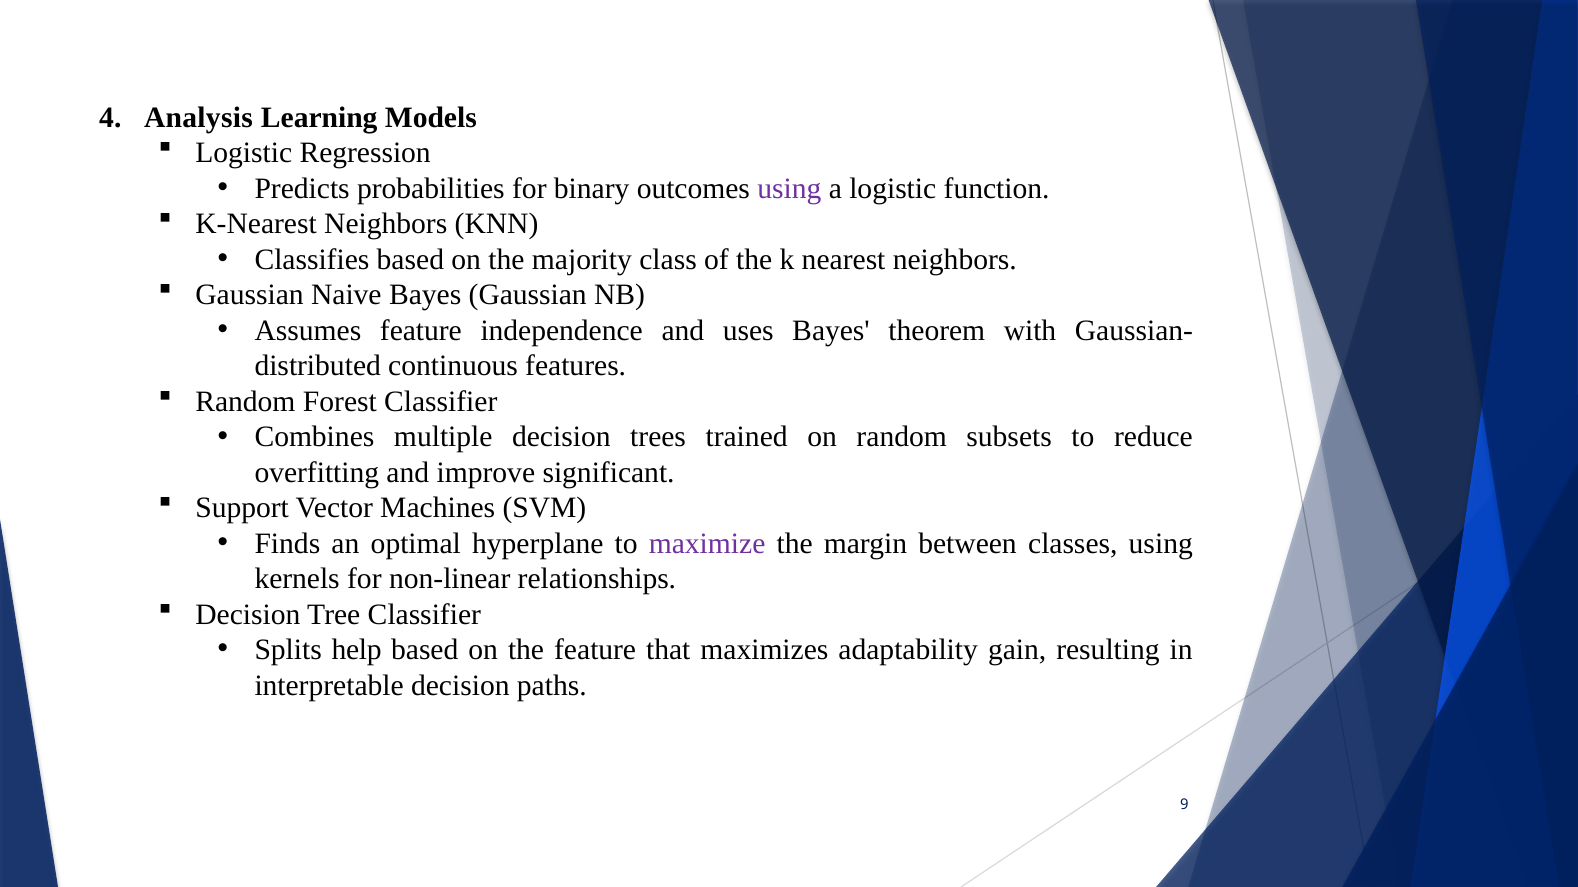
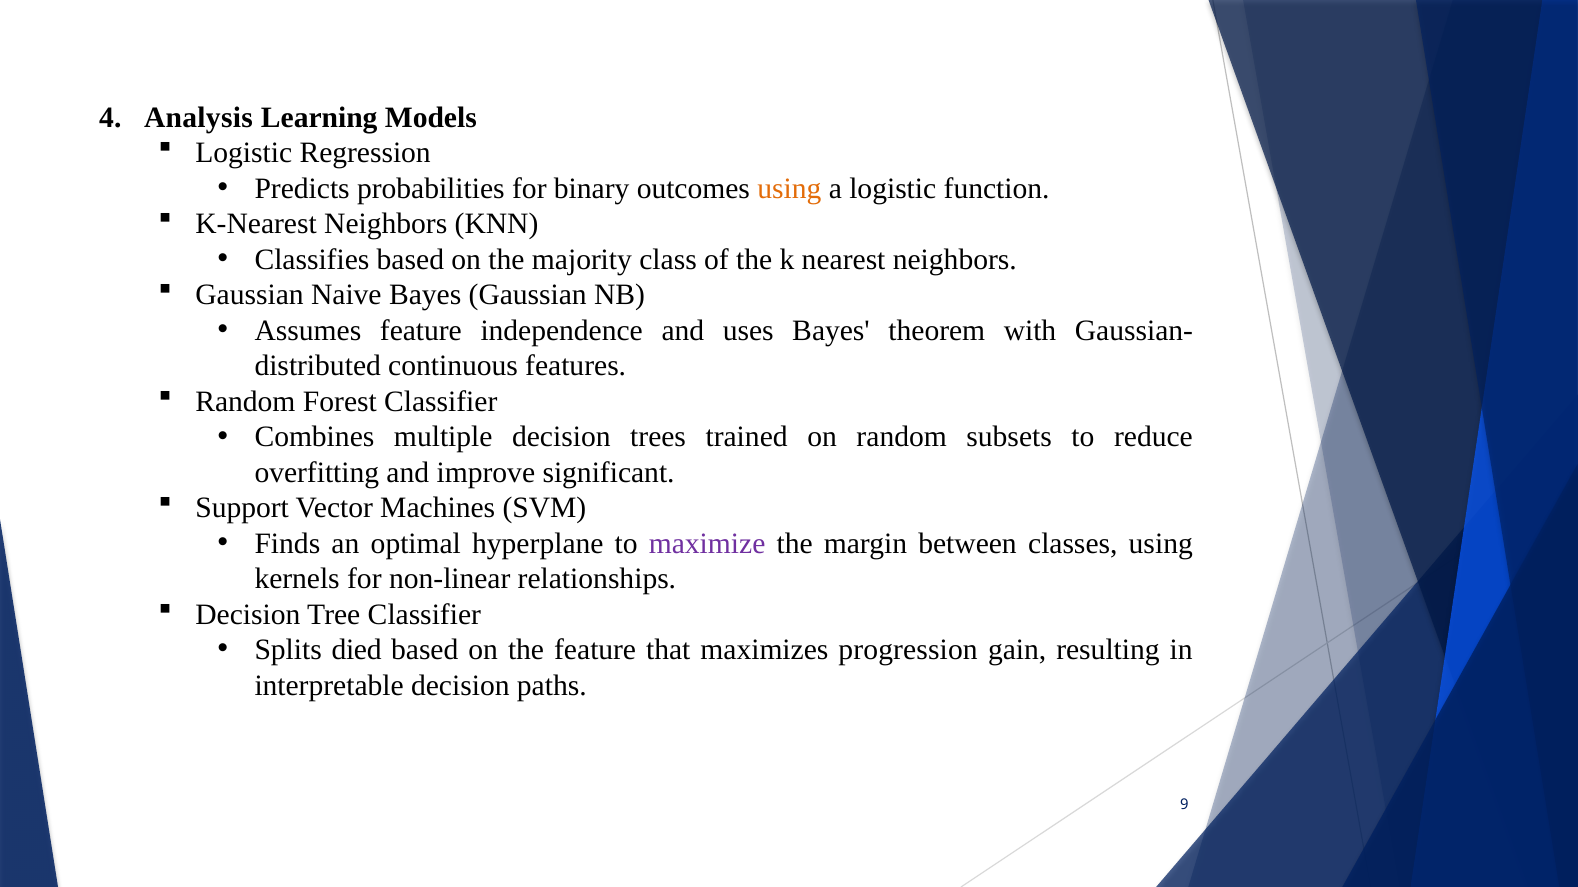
using colour: purple -> orange (789, 189)
help: help -> died (357, 650)
adaptability: adaptability -> progression (908, 650)
